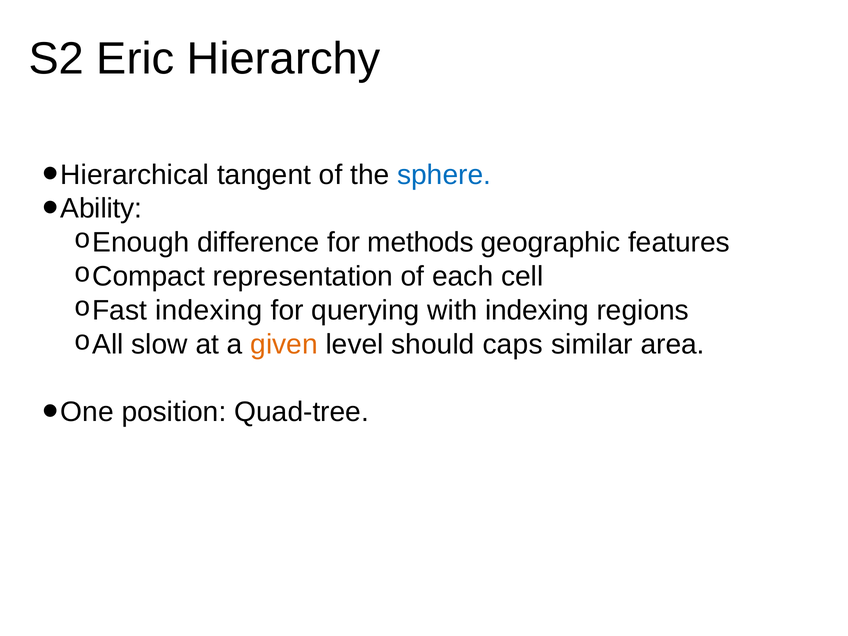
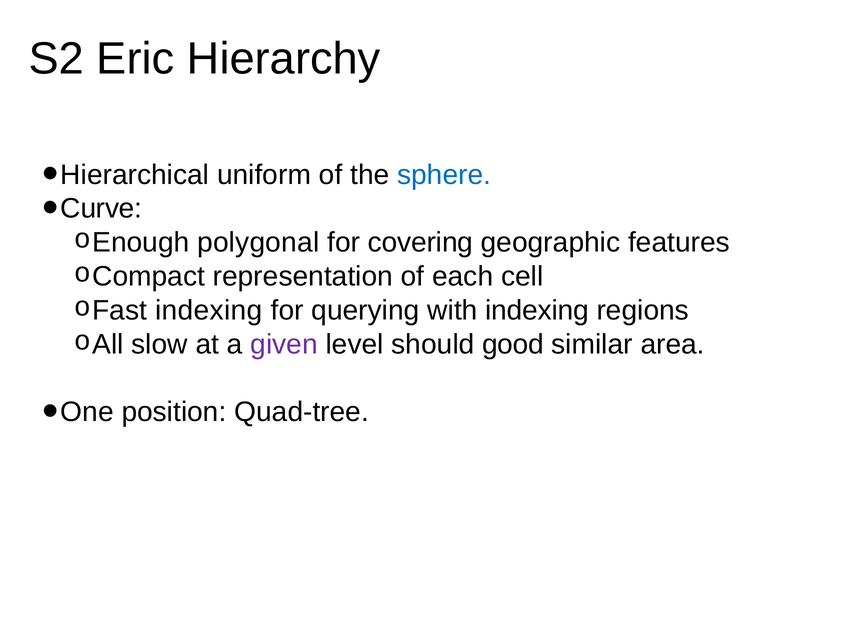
tangent: tangent -> uniform (264, 175)
Ability: Ability -> Curve (101, 209)
difference: difference -> polygonal (258, 243)
methods: methods -> covering (421, 243)
given colour: orange -> purple (284, 344)
caps: caps -> good (513, 344)
